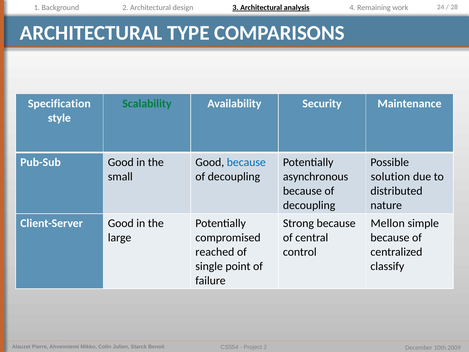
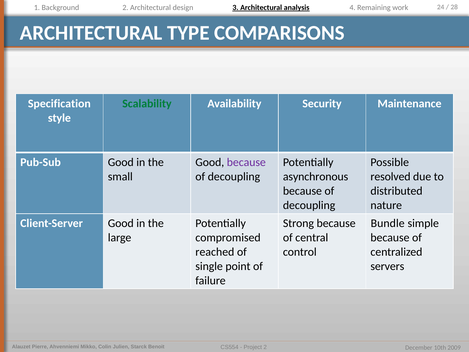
because colour: blue -> purple (246, 162)
solution: solution -> resolved (390, 176)
Mellon: Mellon -> Bundle (388, 223)
classify: classify -> servers (387, 266)
